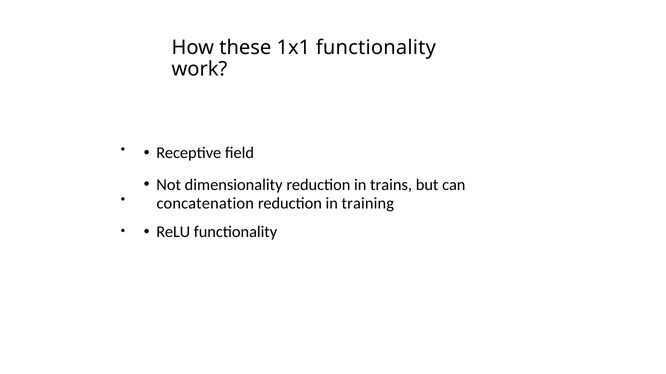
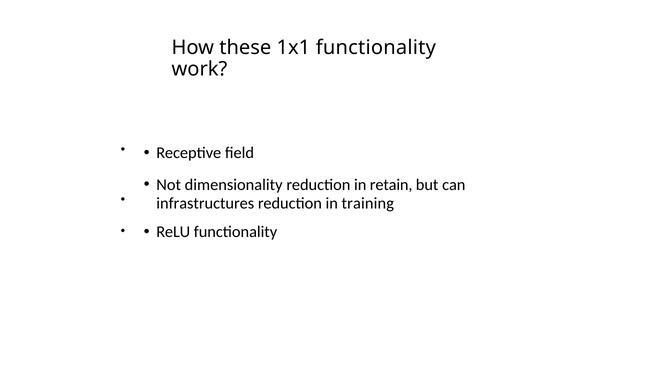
trains: trains -> retain (391, 185)
concatenation: concatenation -> infrastructures (205, 204)
